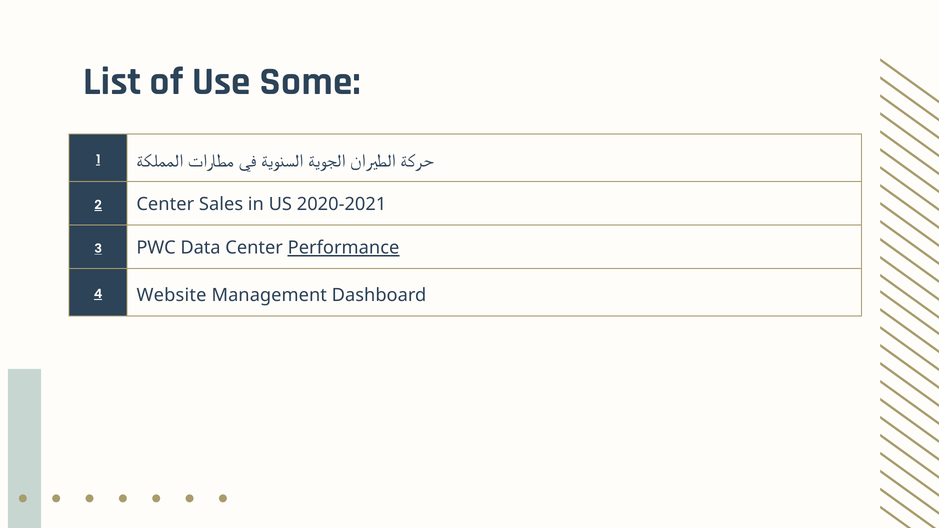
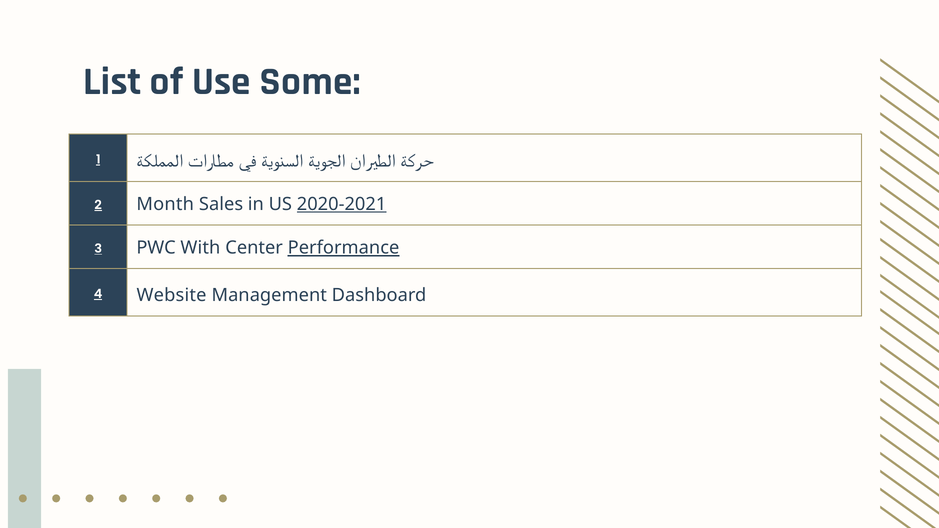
2 Center: Center -> Month (165, 204)
2020-2021 underline: none -> present (342, 204)
Data: Data -> With (200, 248)
